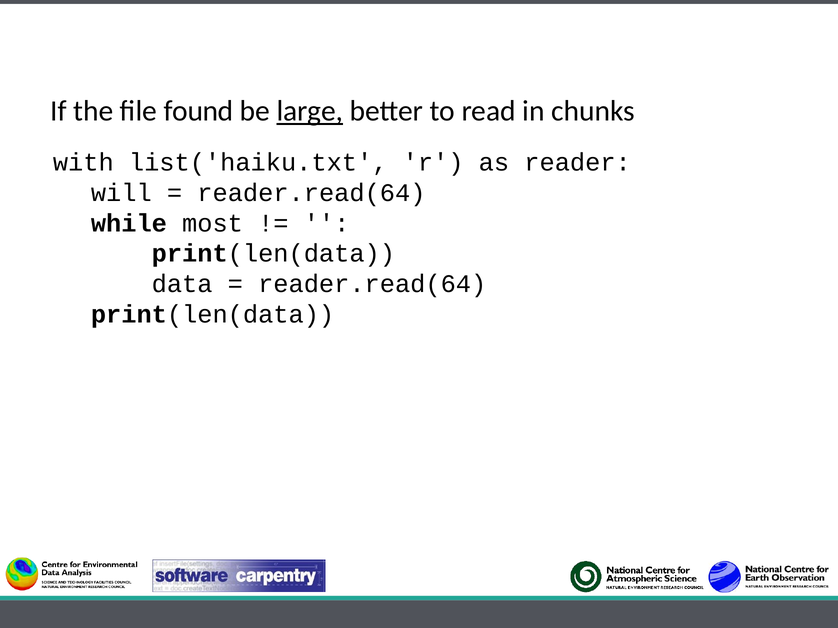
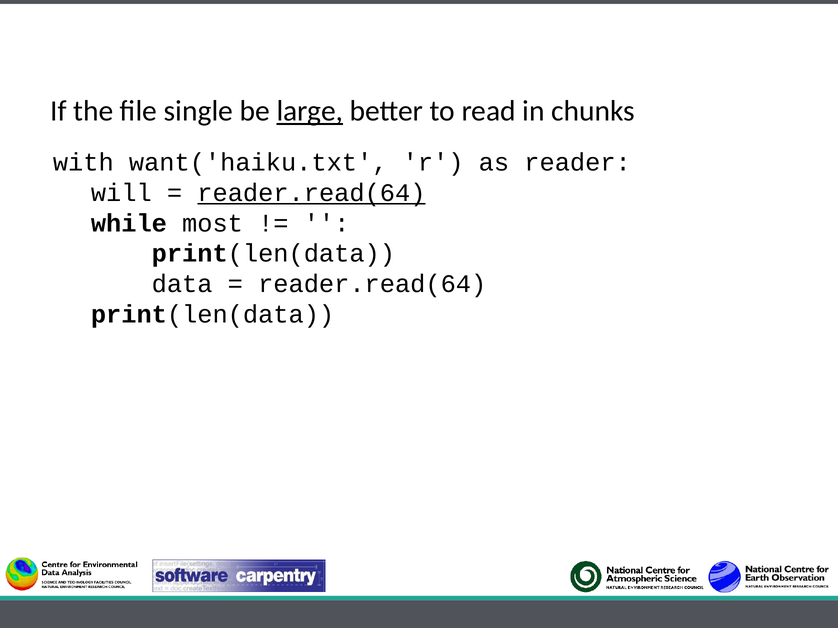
found: found -> single (198, 111)
list('haiku.txt: list('haiku.txt -> want('haiku.txt (258, 163)
reader.read(64 underline: none -> present (311, 193)
